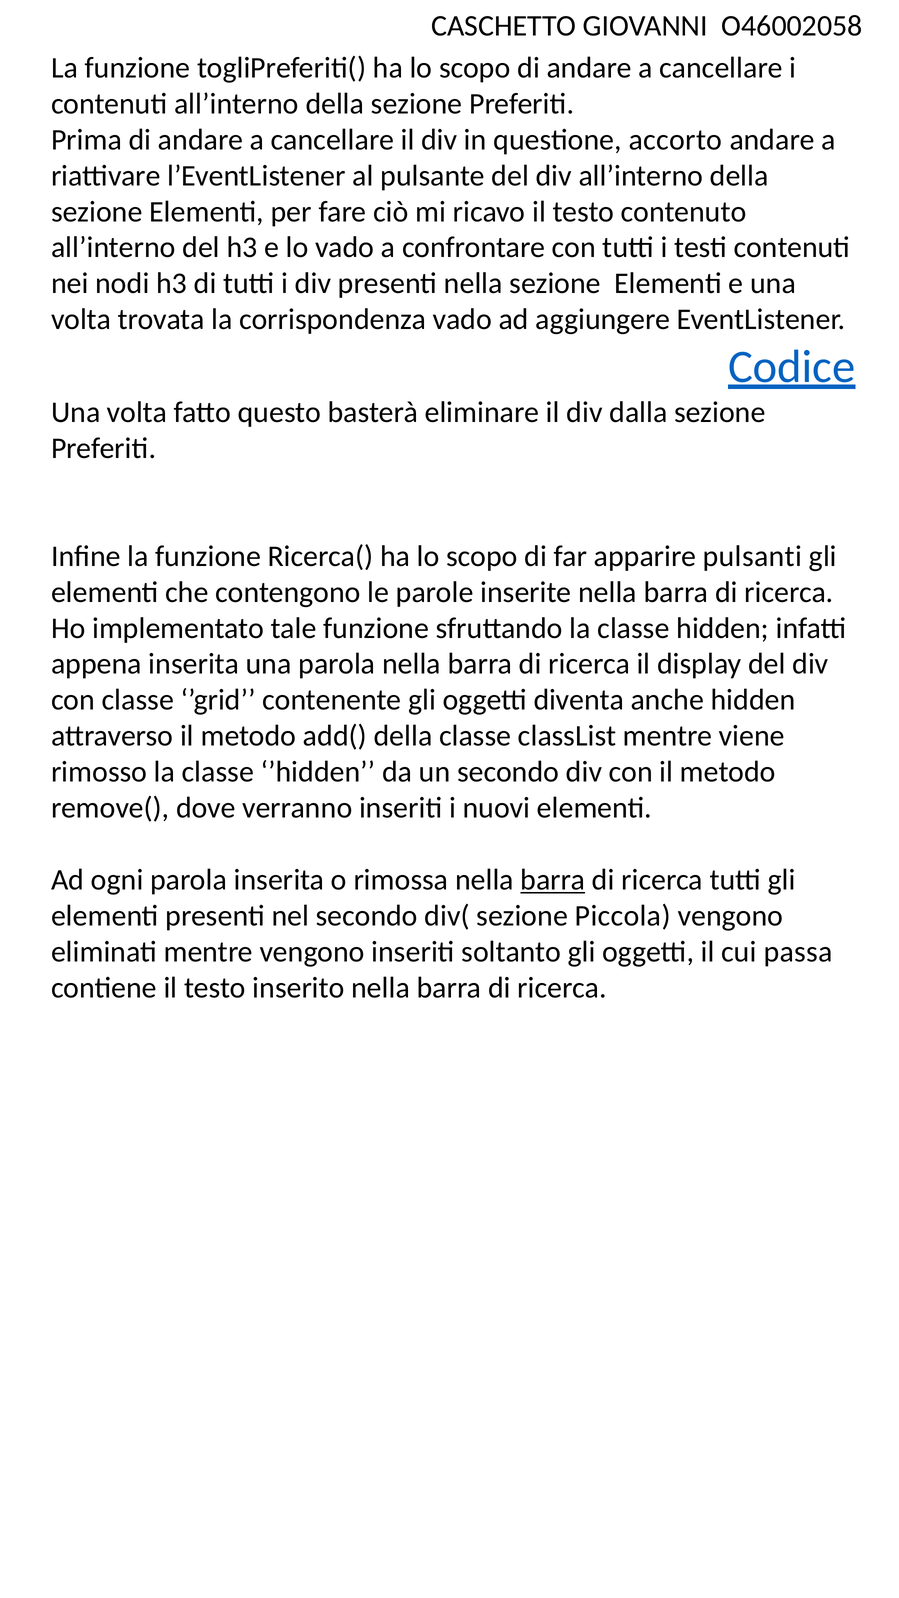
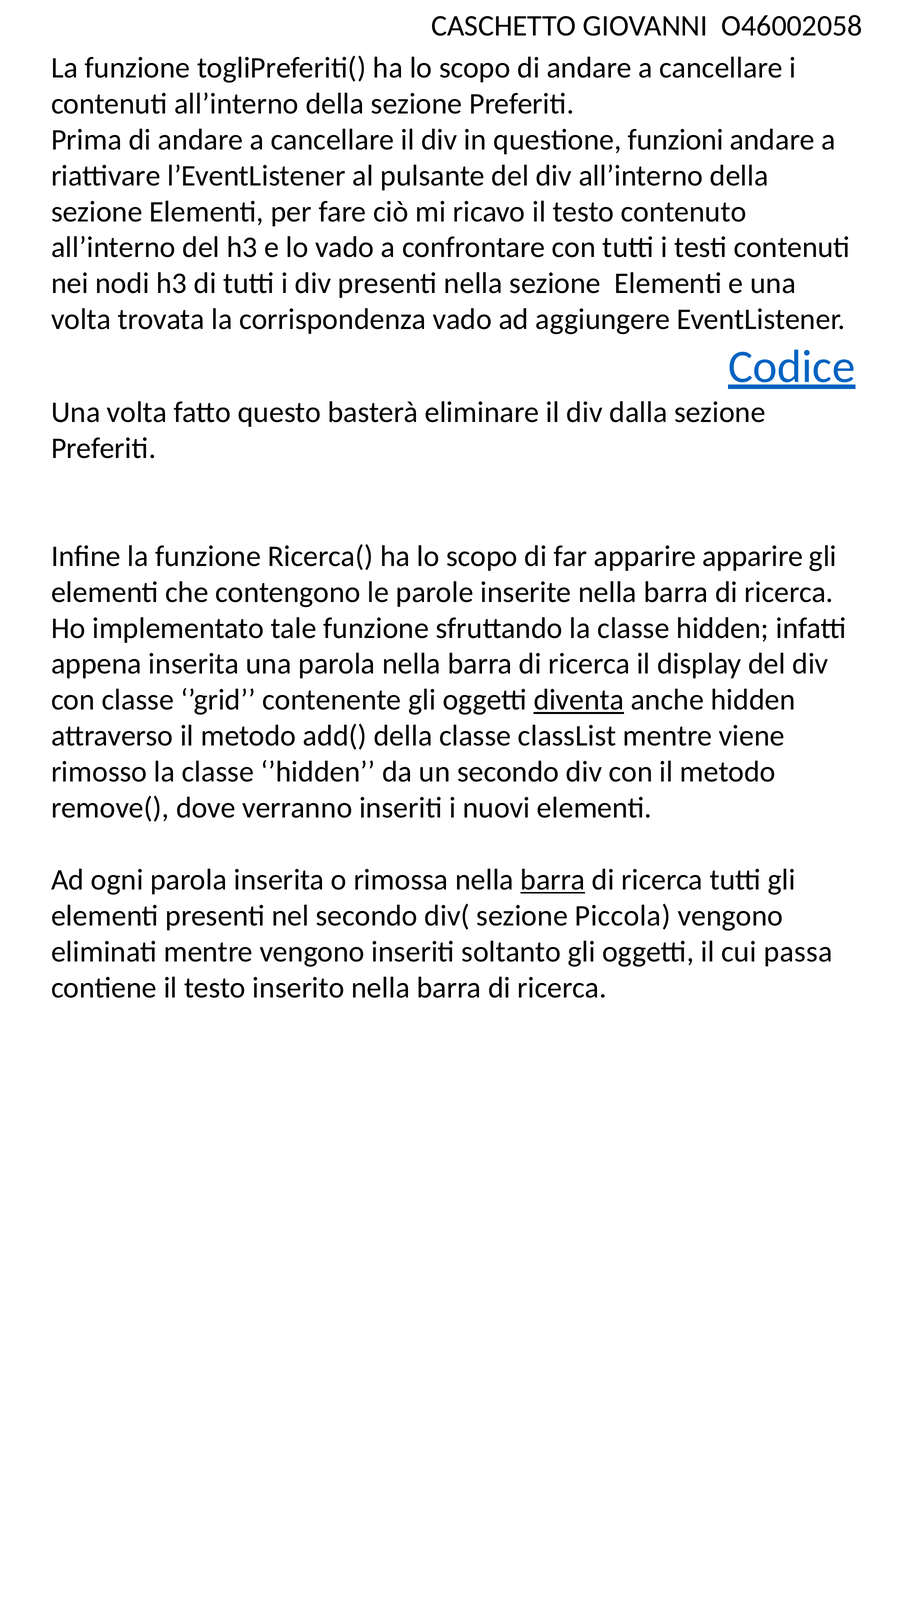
accorto: accorto -> funzioni (676, 140)
apparire pulsanti: pulsanti -> apparire (753, 556)
diventa underline: none -> present (579, 700)
